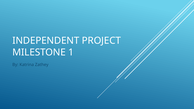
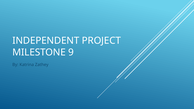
1: 1 -> 9 (71, 52)
